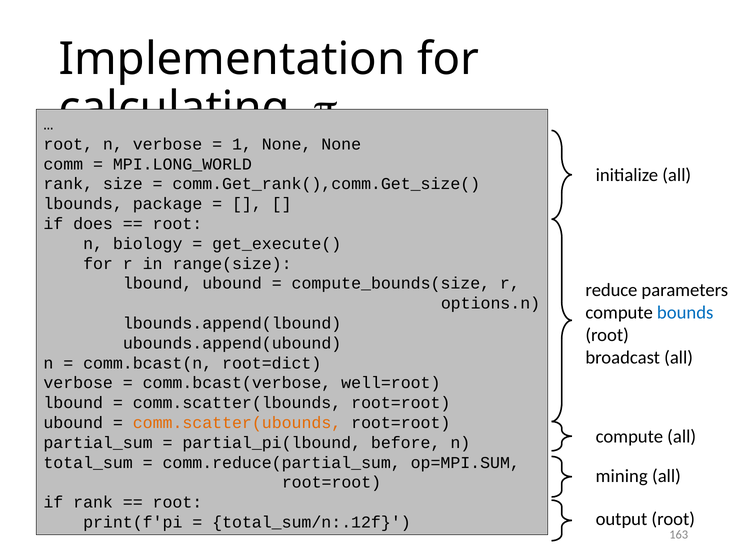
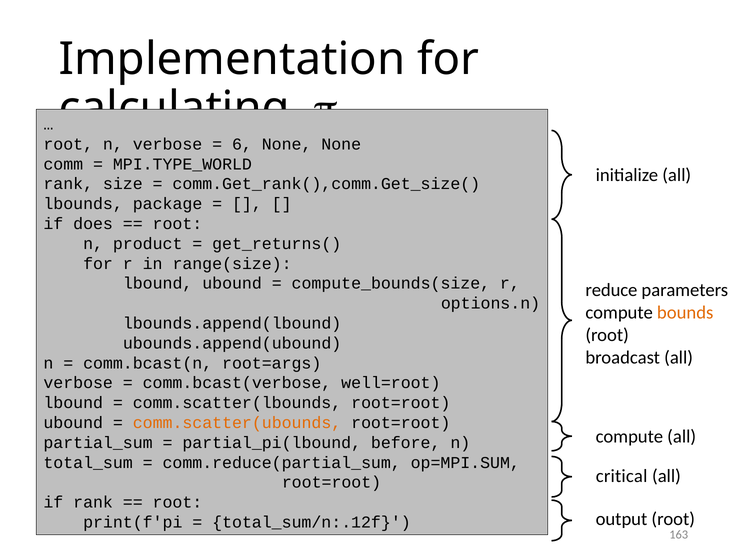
1: 1 -> 6 (242, 144)
MPI.LONG_WORLD: MPI.LONG_WORLD -> MPI.TYPE_WORLD (182, 164)
biology: biology -> product (148, 244)
get_execute(: get_execute( -> get_returns( (277, 244)
bounds colour: blue -> orange (685, 313)
root=dict: root=dict -> root=args (272, 363)
mining: mining -> critical (622, 476)
